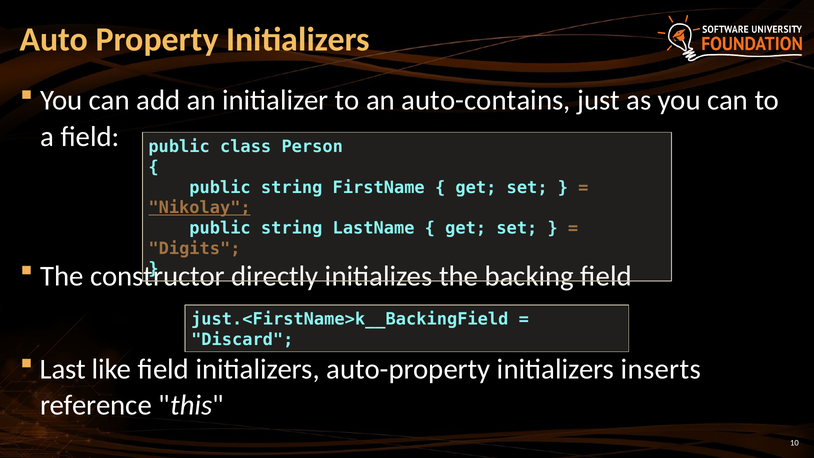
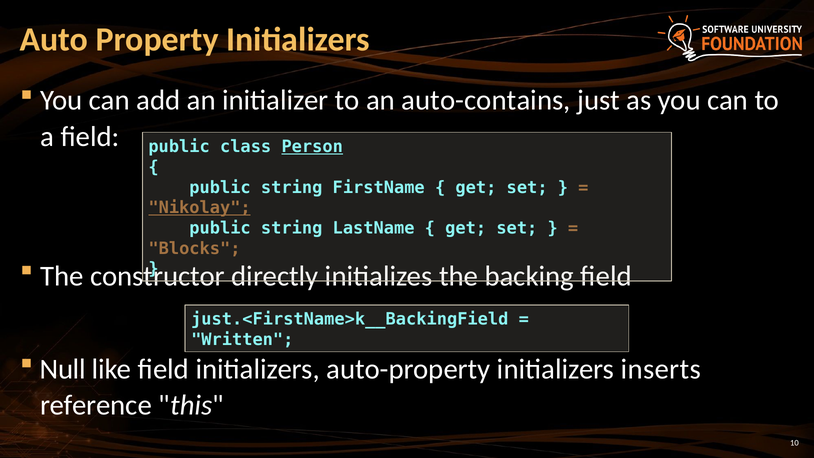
Person underline: none -> present (312, 147)
Digits: Digits -> Blocks (194, 248)
Discard: Discard -> Written (242, 340)
Last: Last -> Null (63, 369)
